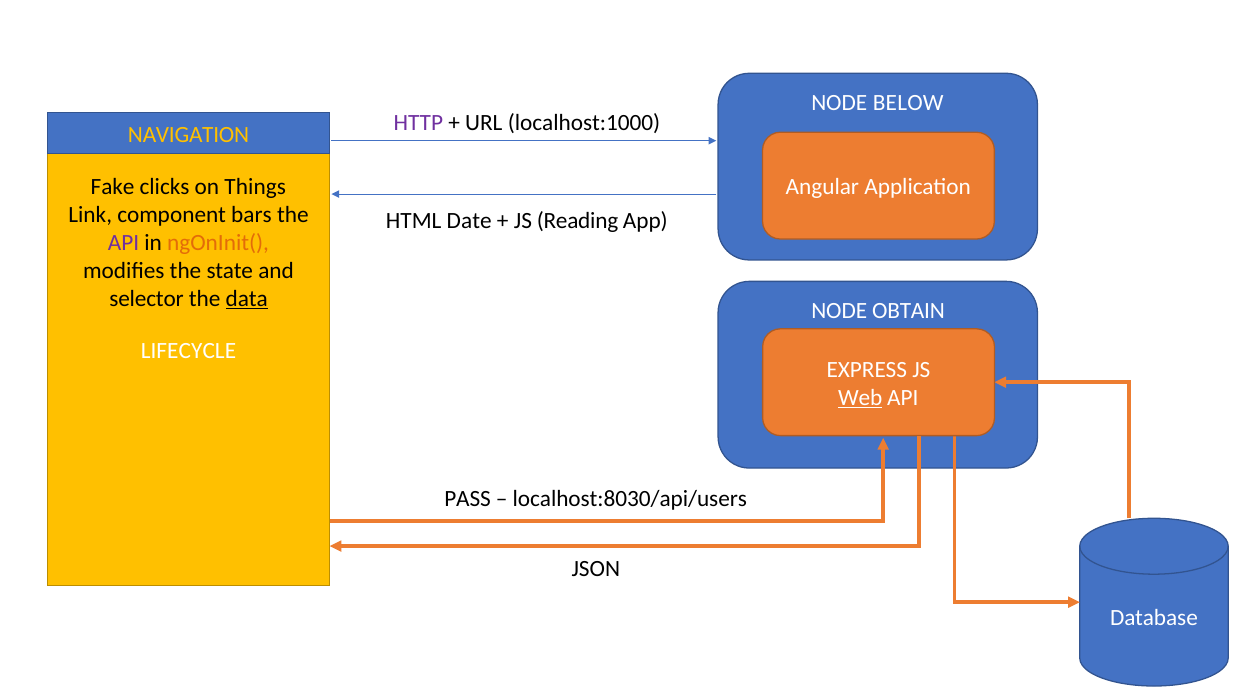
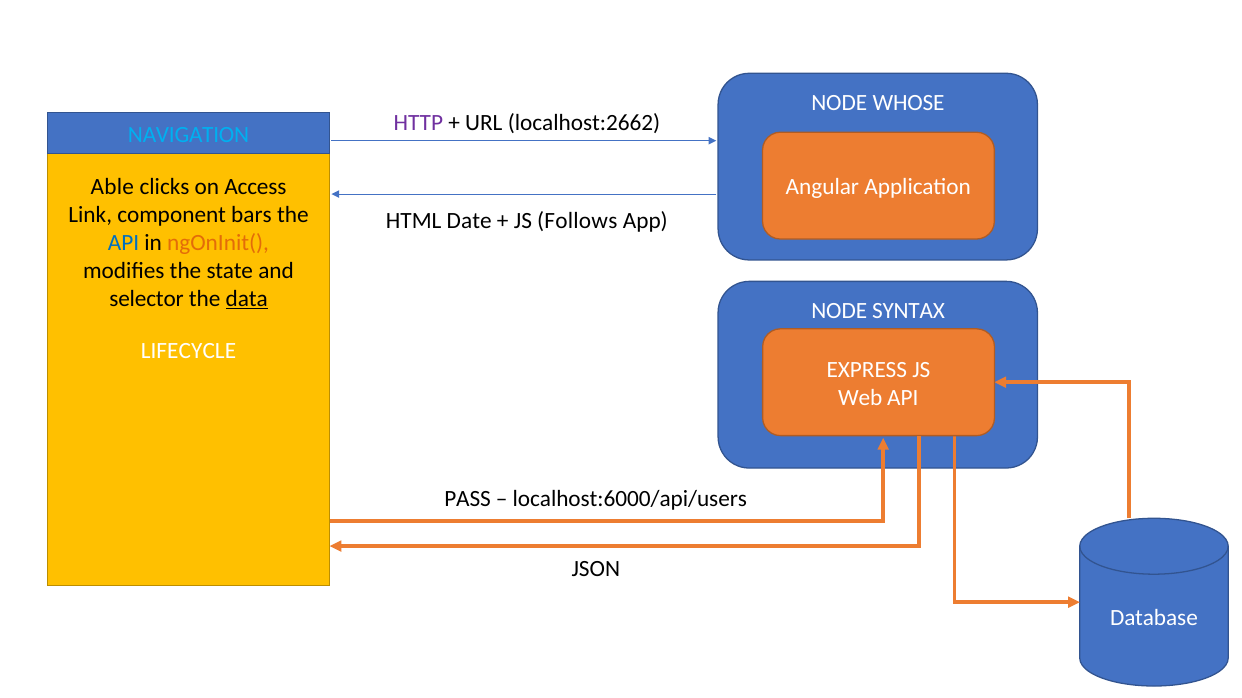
BELOW: BELOW -> WHOSE (908, 103)
localhost:1000: localhost:1000 -> localhost:2662 (584, 123)
NAVIGATION colour: yellow -> light blue (189, 135)
Fake: Fake -> Able (112, 187)
Things: Things -> Access (255, 187)
Reading: Reading -> Follows (577, 221)
API colour: purple -> blue (123, 243)
OBTAIN: OBTAIN -> SYNTAX (909, 311)
Web underline: present -> none (860, 398)
localhost:8030/api/users: localhost:8030/api/users -> localhost:6000/api/users (630, 499)
